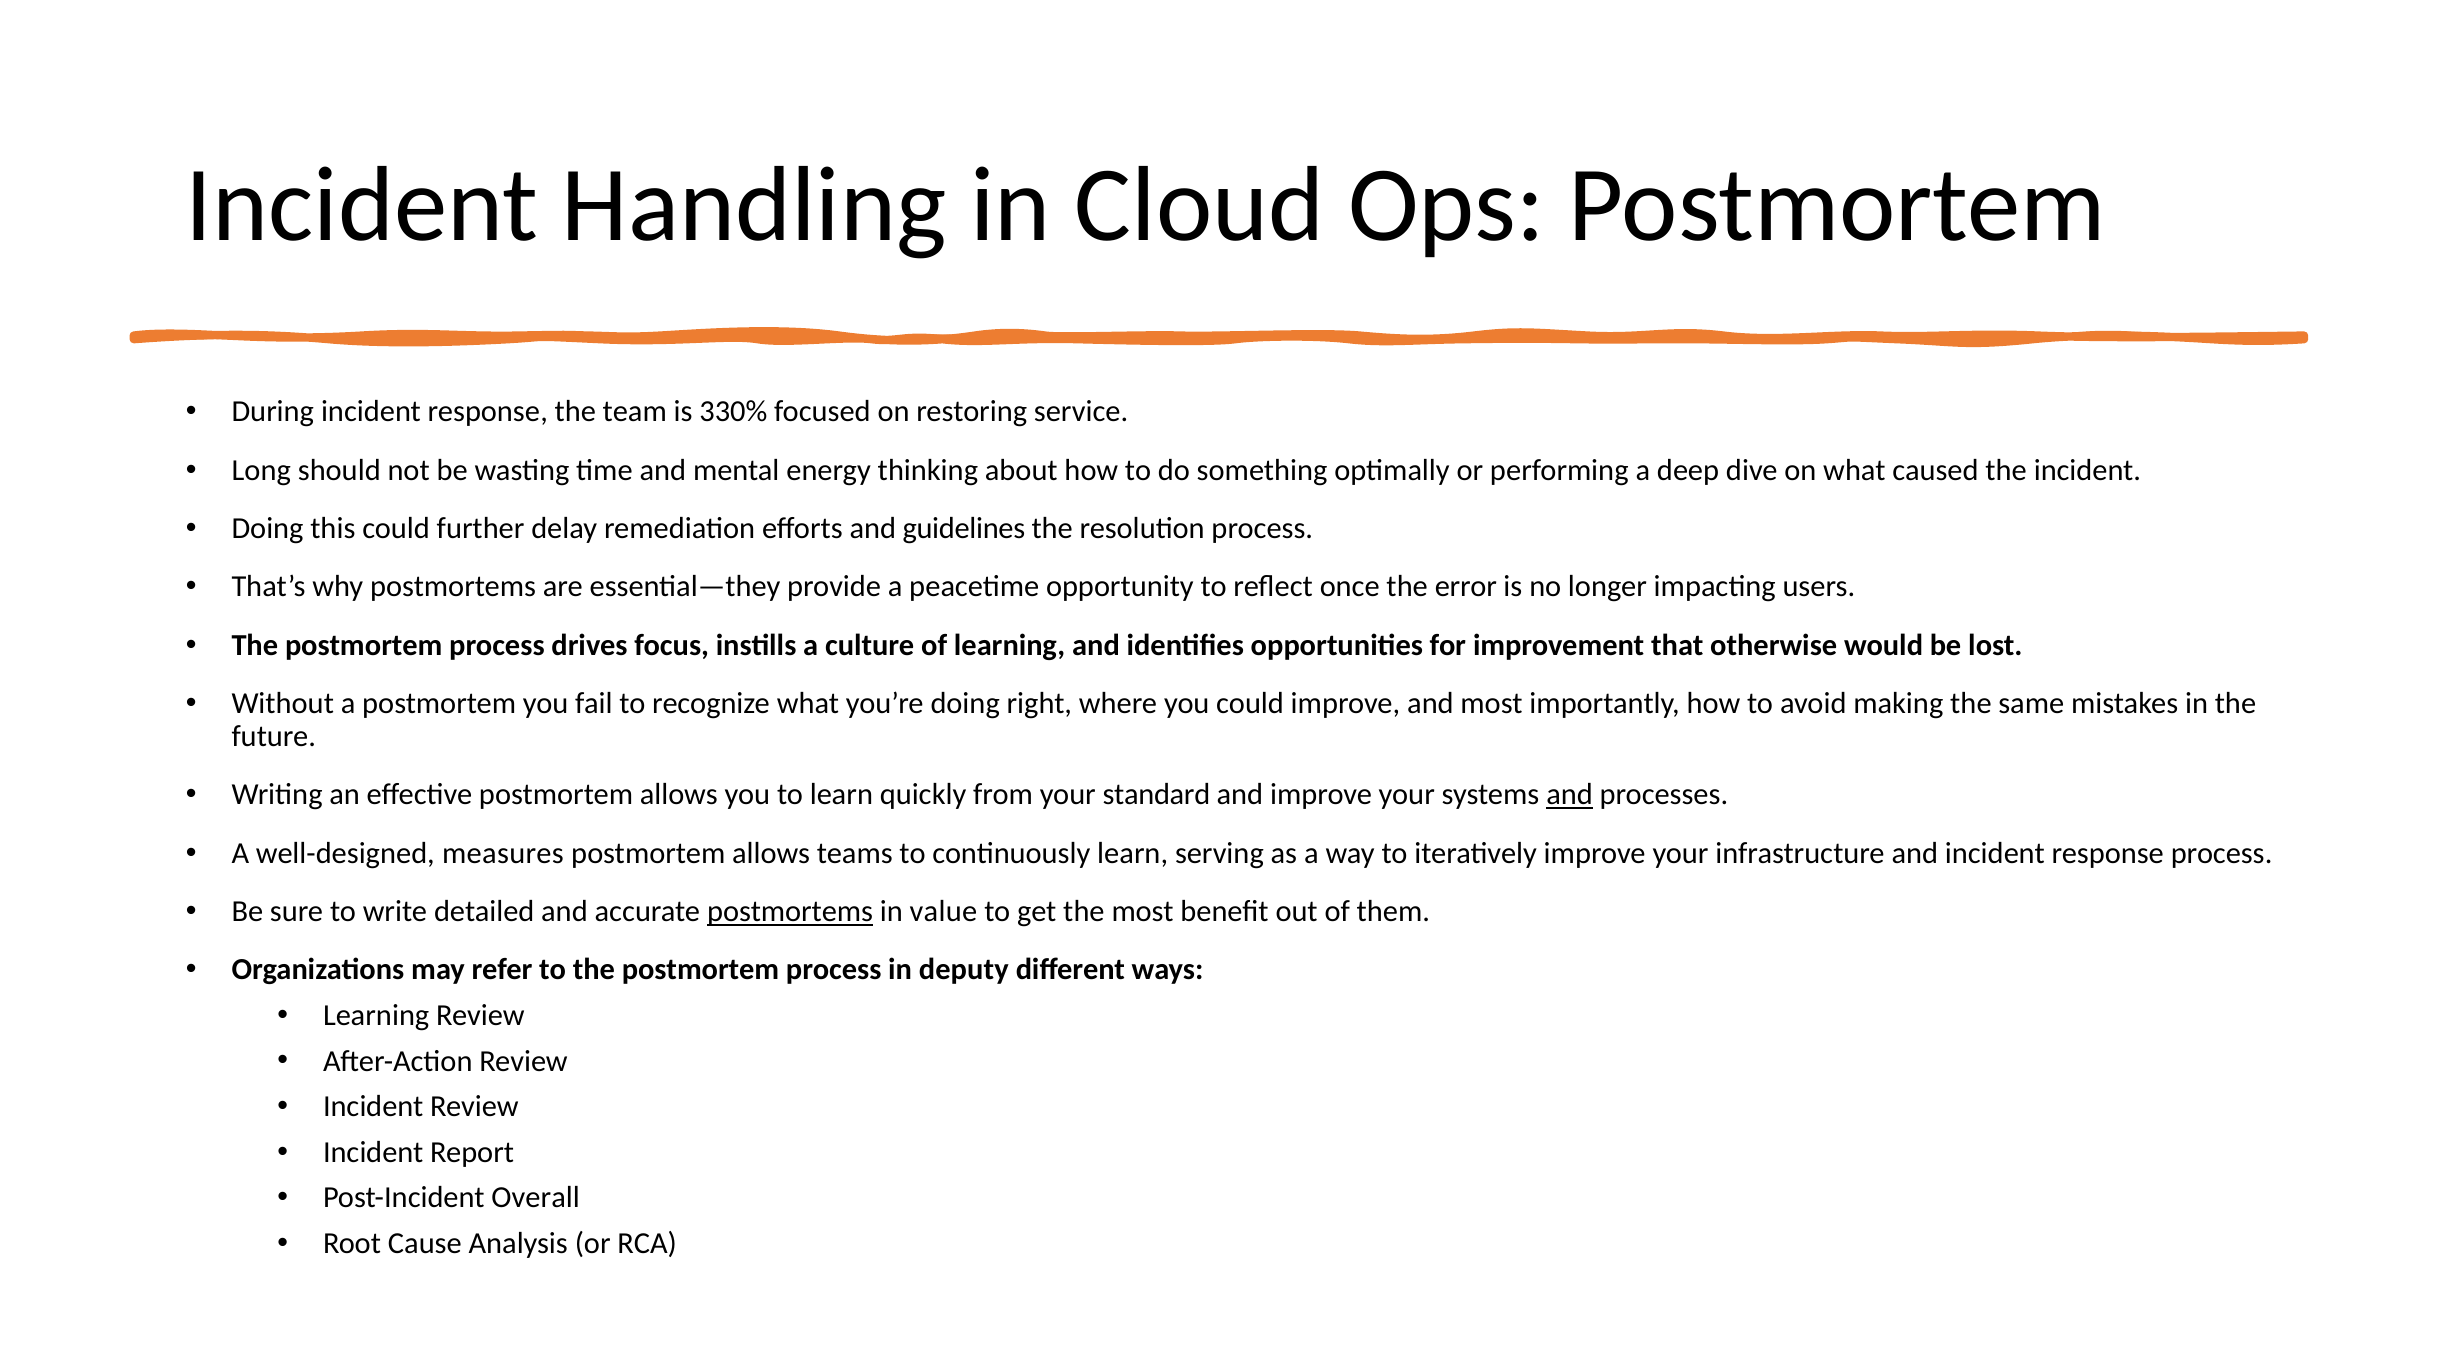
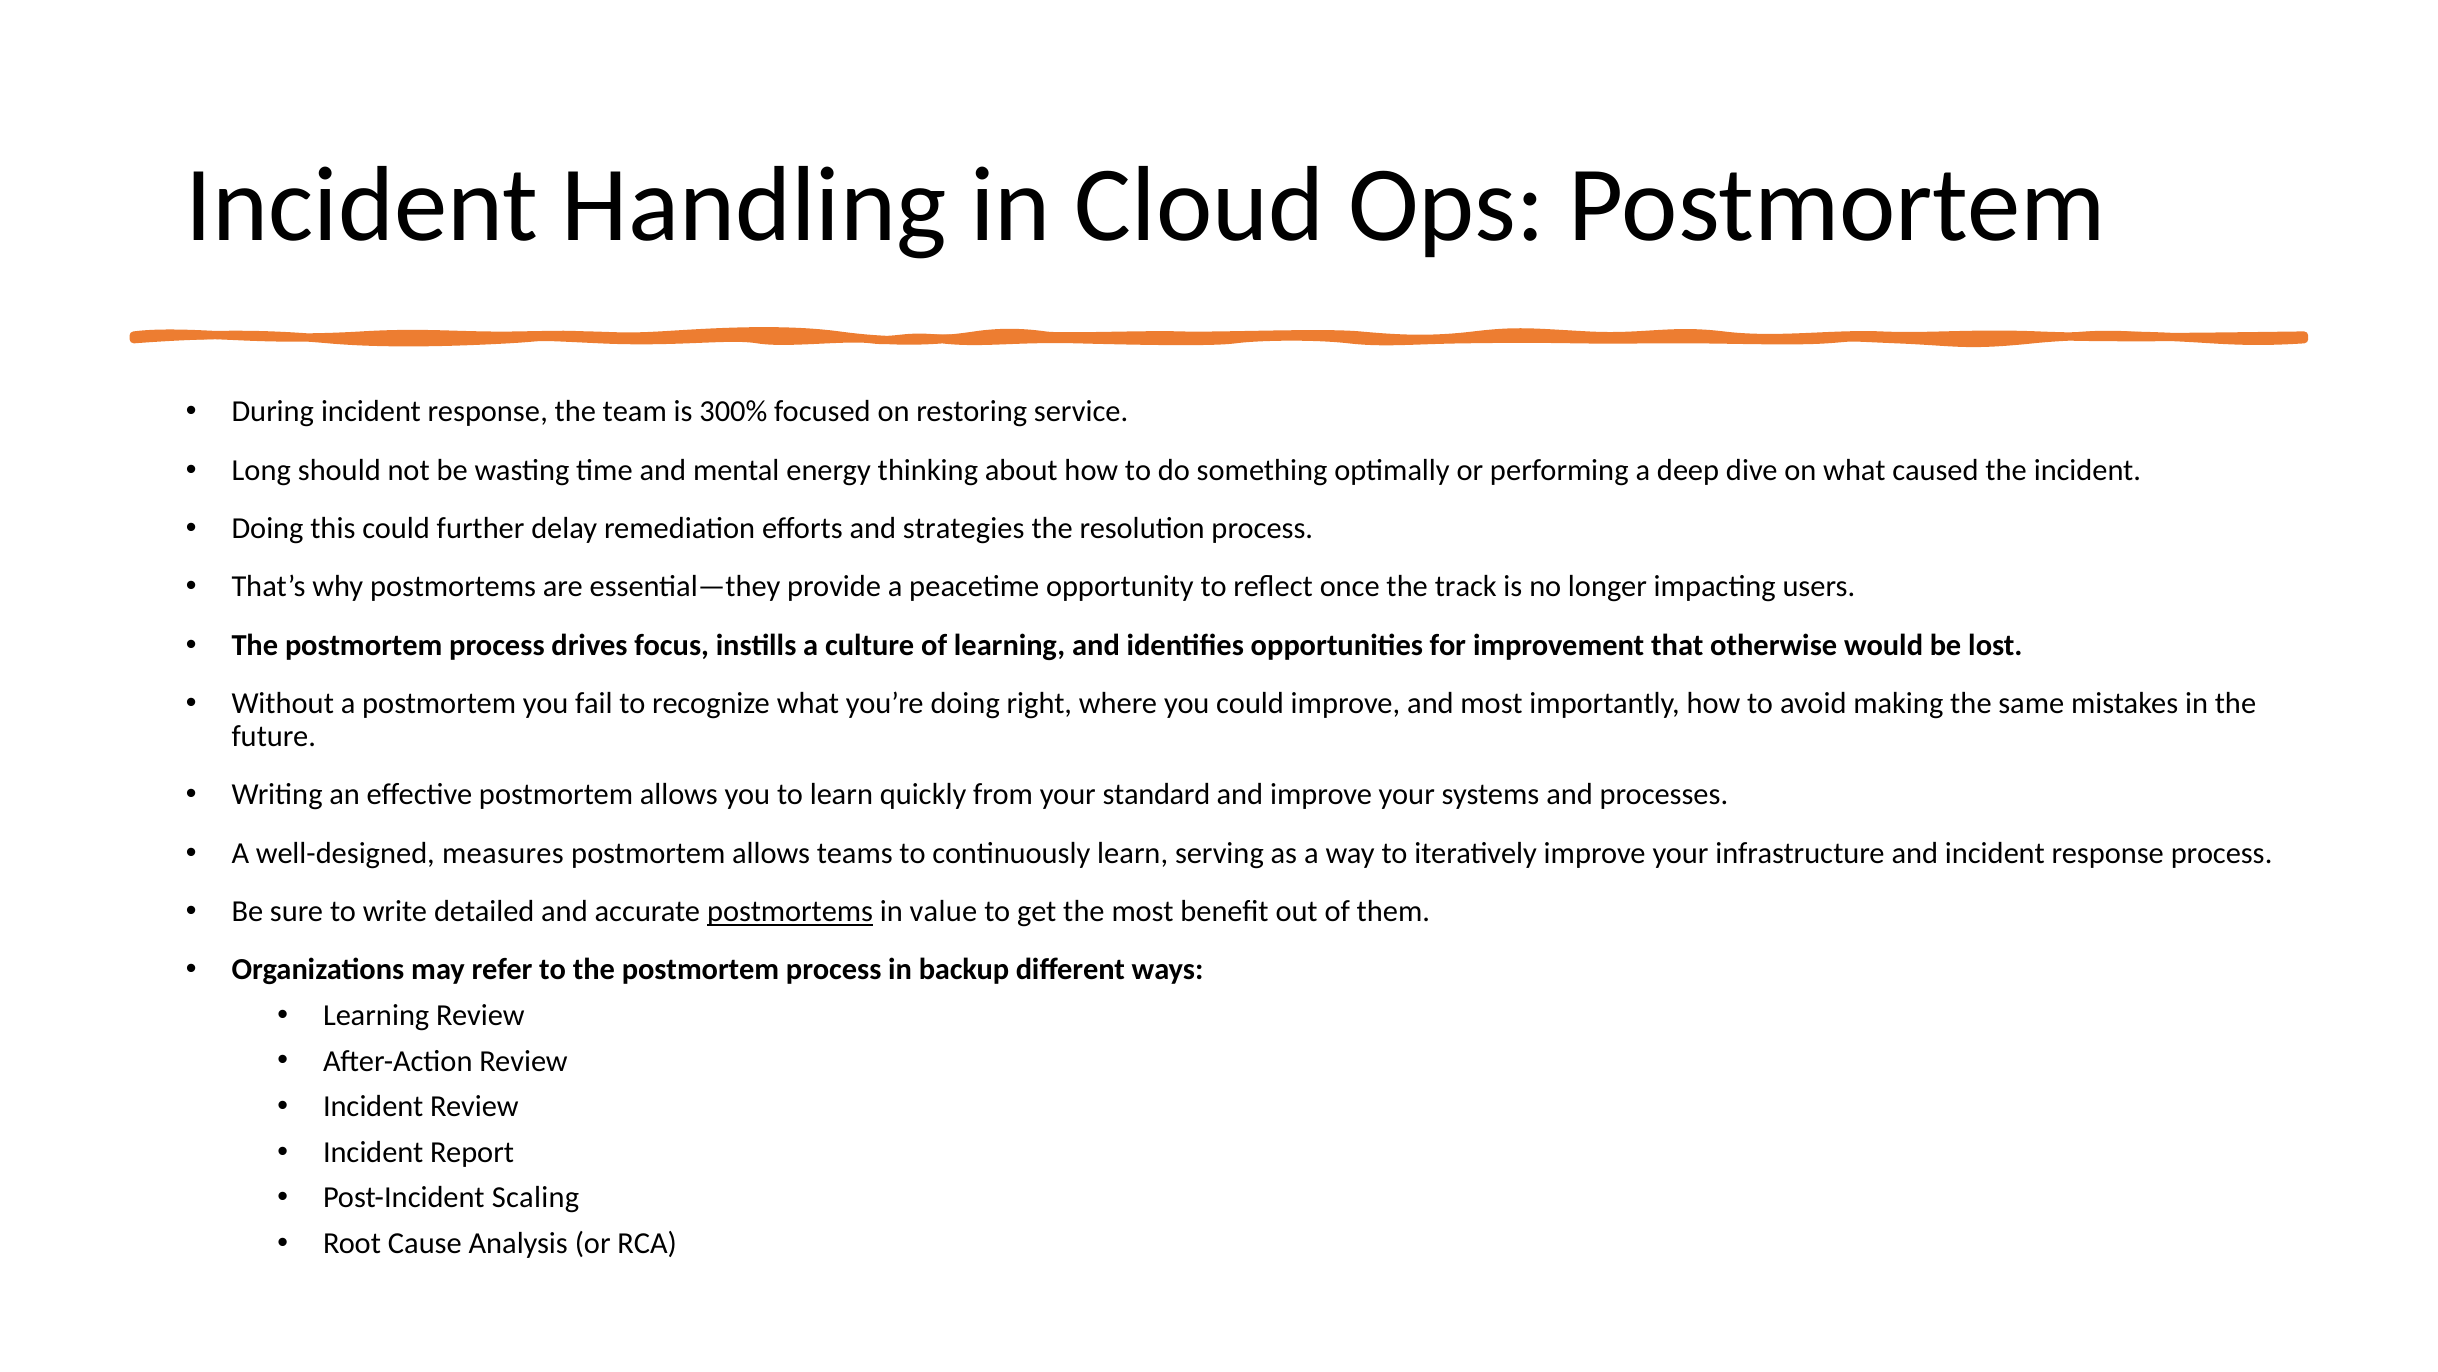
330%: 330% -> 300% (733, 412)
guidelines: guidelines -> strategies (964, 528)
error: error -> track (1466, 587)
and underline: present -> none (1570, 794)
deputy: deputy -> backup (964, 969)
Overall: Overall -> Scaling (536, 1197)
